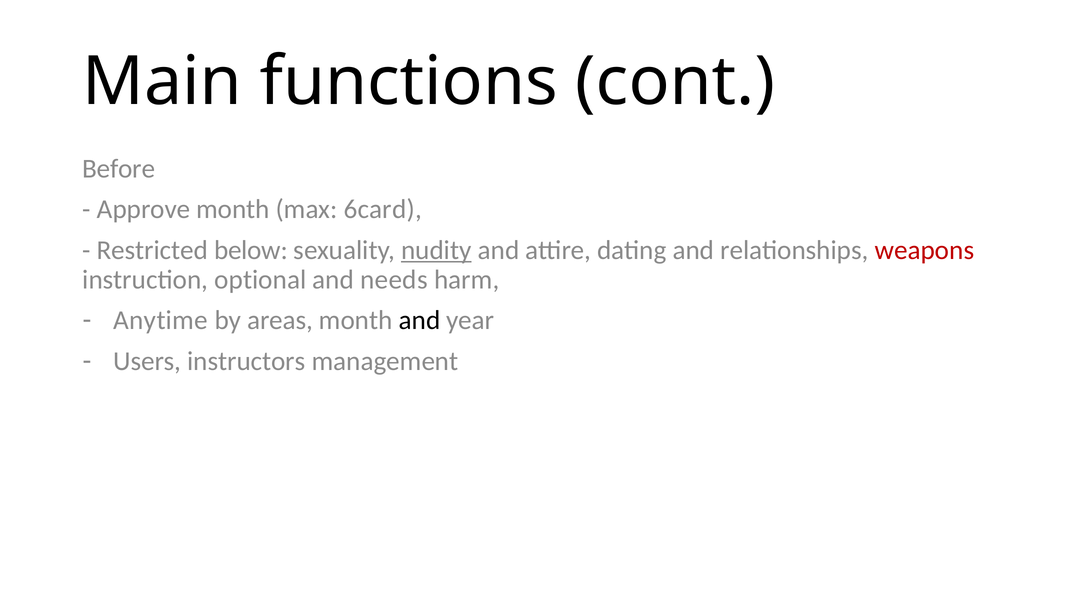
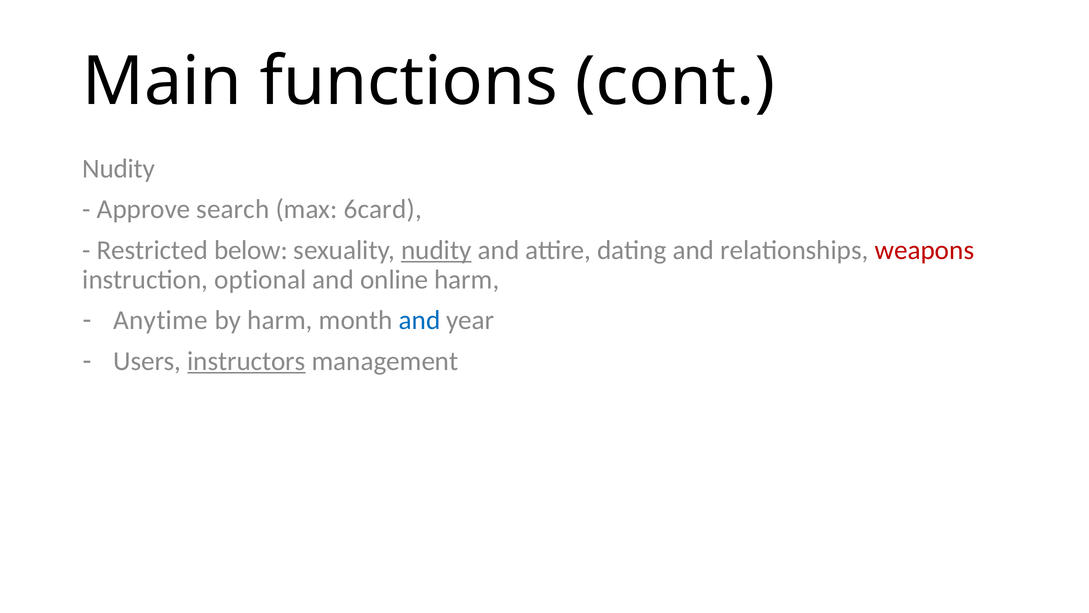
Before: Before -> Nudity (119, 169)
Approve month: month -> search (233, 209)
needs: needs -> online (394, 279)
by areas: areas -> harm (280, 320)
and colour: black -> blue (419, 320)
instructors underline: none -> present (246, 361)
